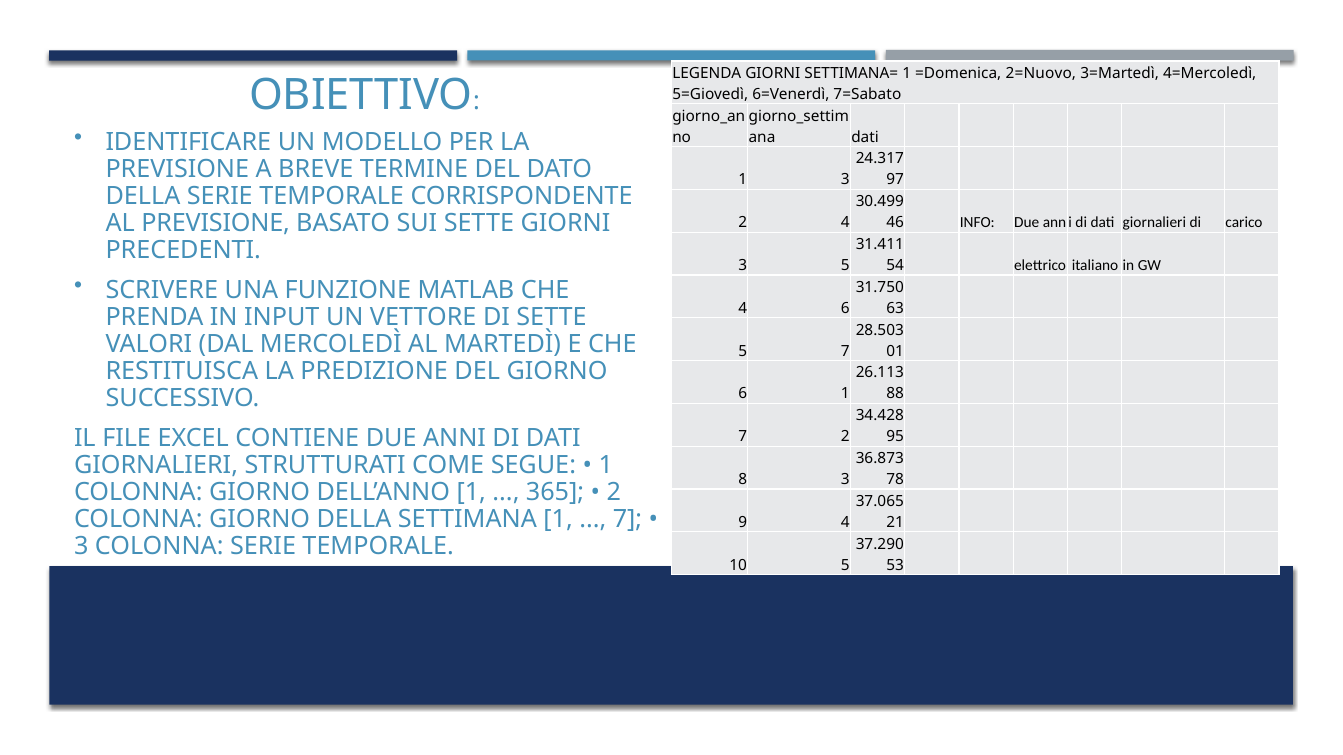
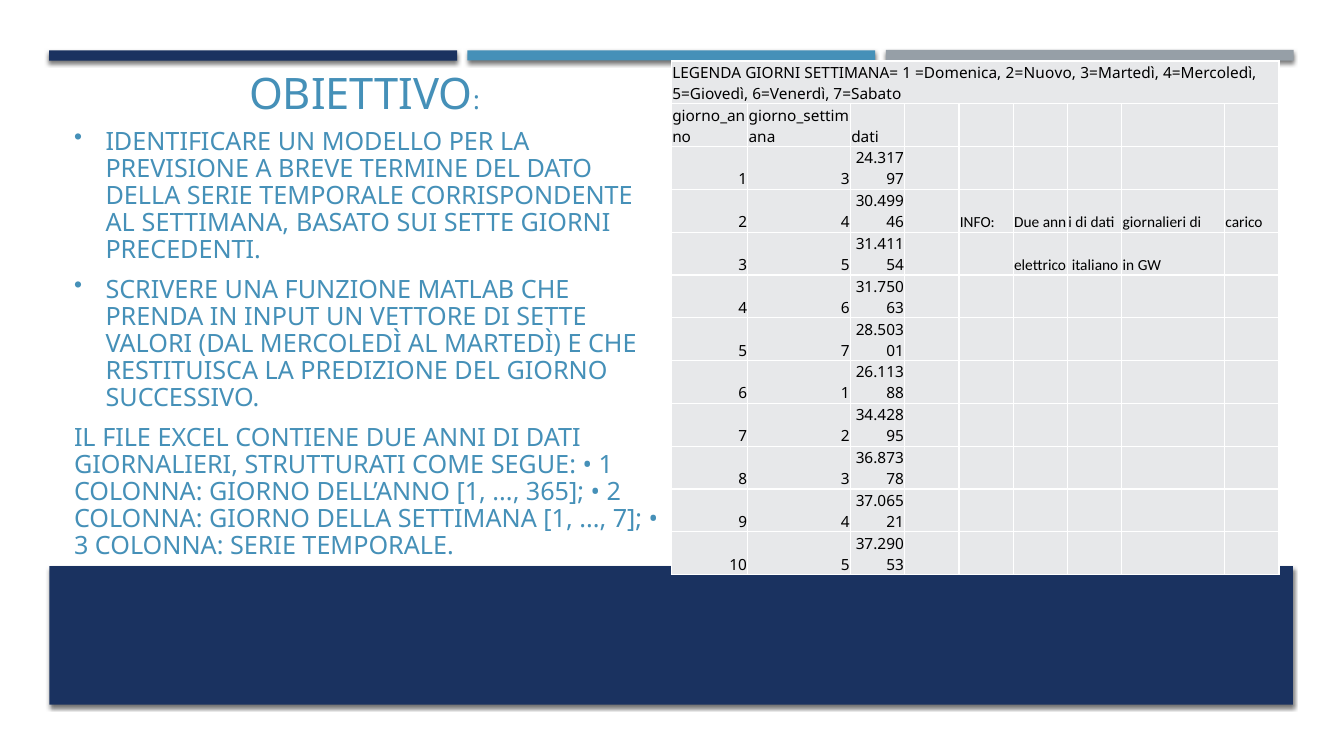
AL PREVISIONE: PREVISIONE -> SETTIMANA (215, 223)
